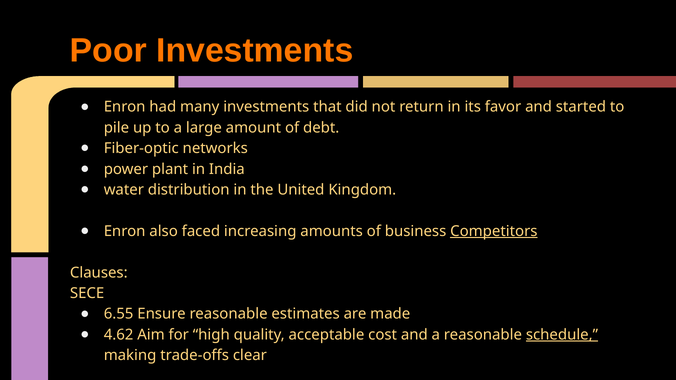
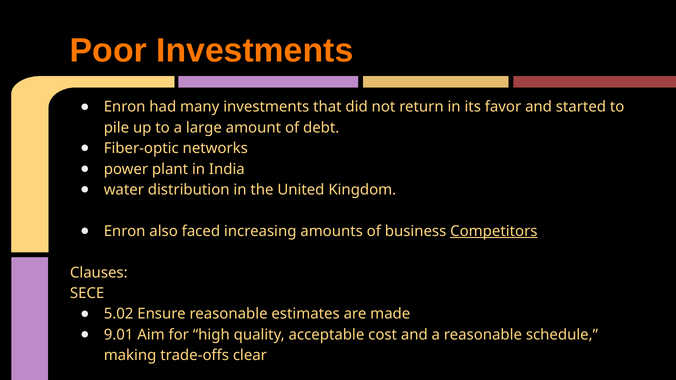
6.55: 6.55 -> 5.02 (119, 314)
4.62: 4.62 -> 9.01 (119, 335)
schedule underline: present -> none (562, 335)
